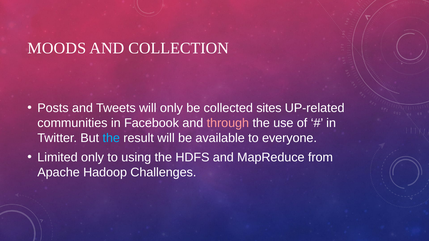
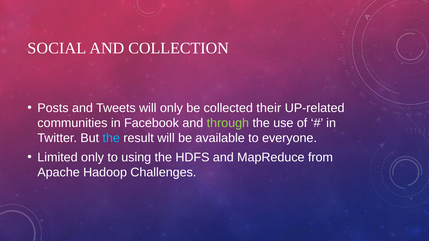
MOODS: MOODS -> SOCIAL (57, 48)
sites: sites -> their (269, 108)
through colour: pink -> light green (228, 123)
